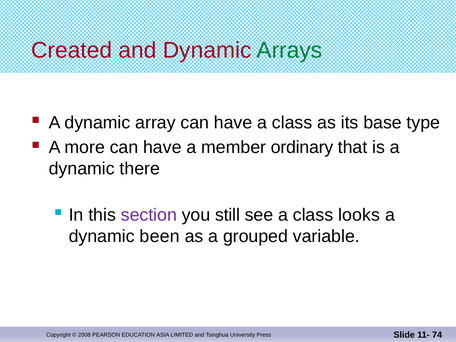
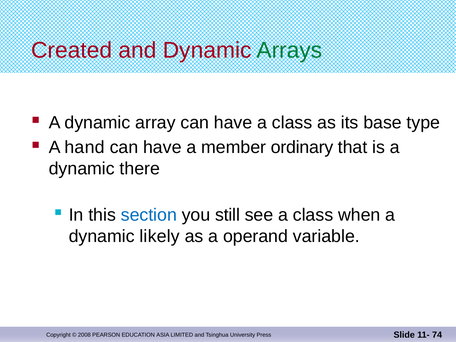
more: more -> hand (85, 147)
section colour: purple -> blue (149, 215)
looks: looks -> when (359, 215)
been: been -> likely (160, 236)
grouped: grouped -> operand (256, 236)
